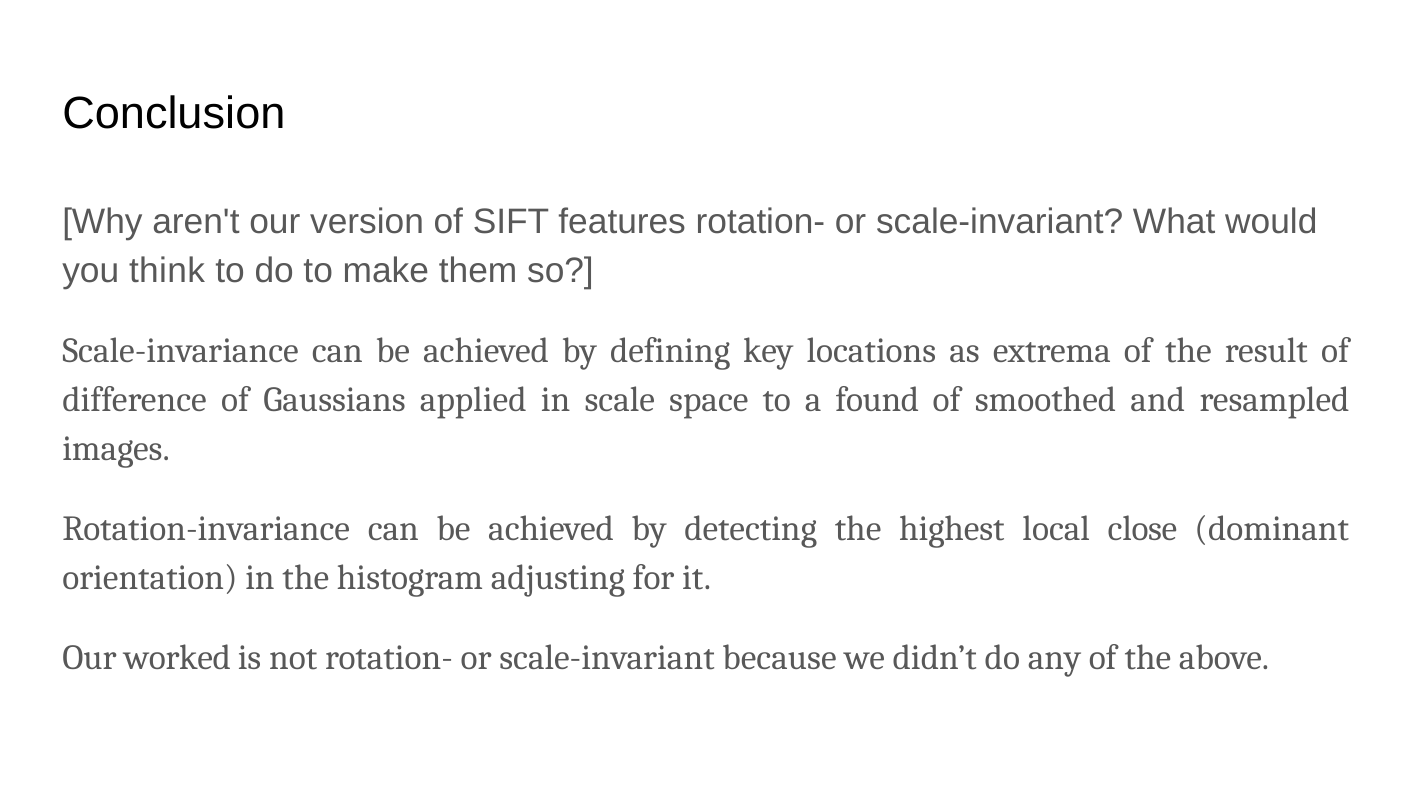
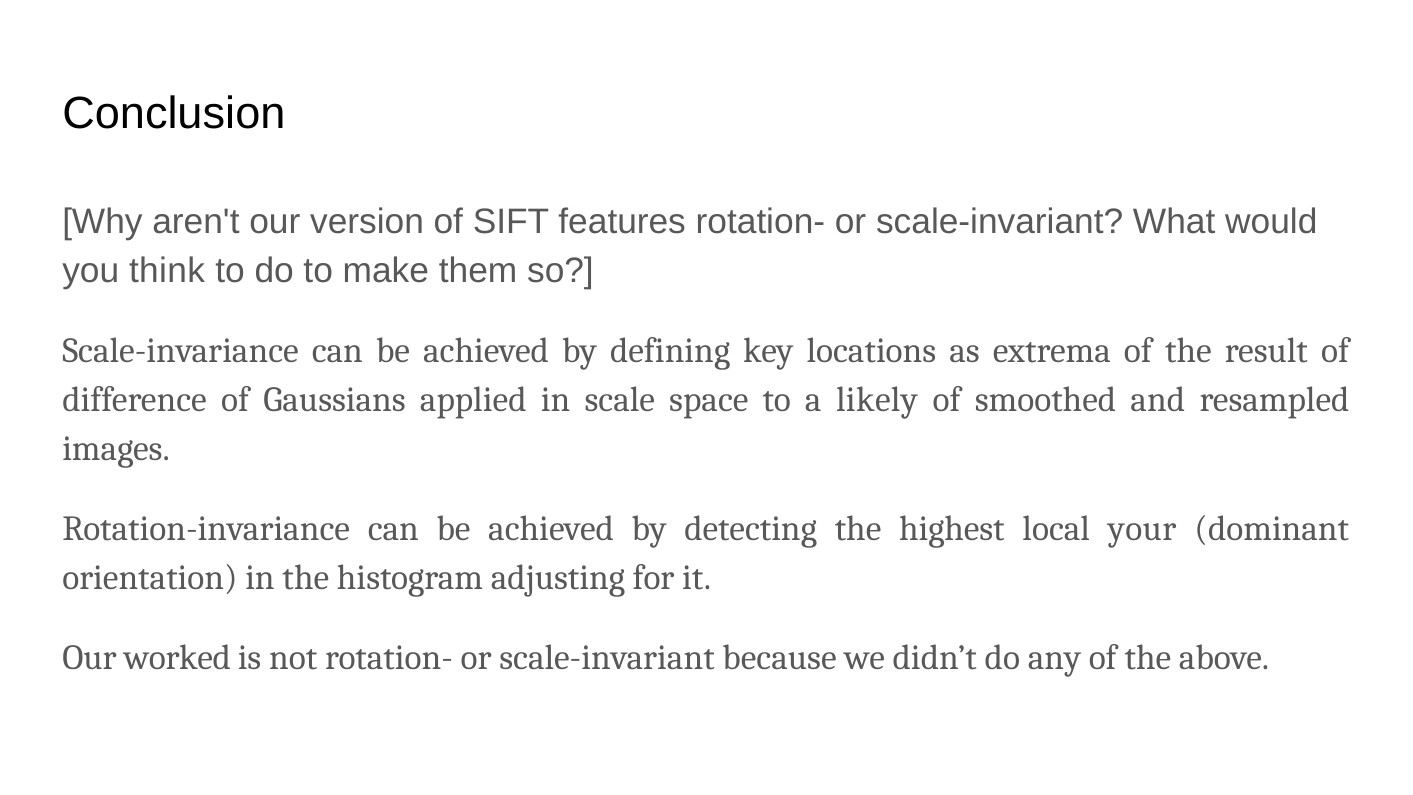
found: found -> likely (877, 400)
close: close -> your (1142, 529)
